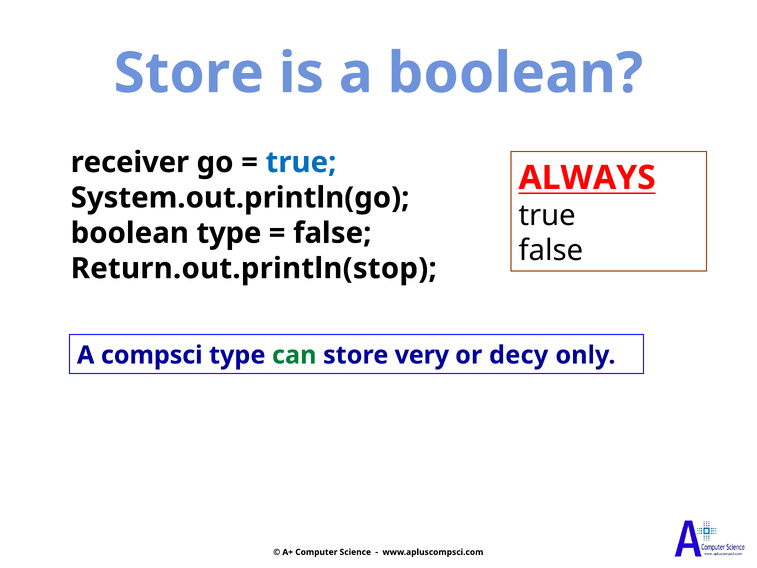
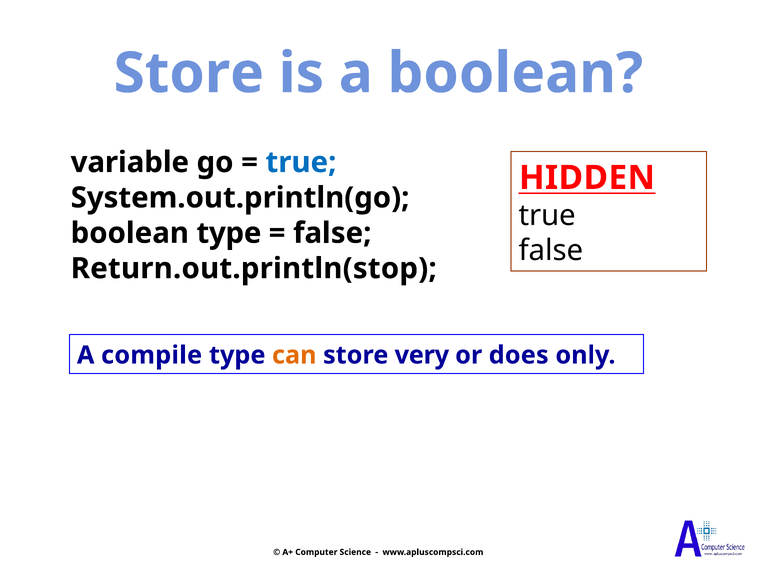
receiver: receiver -> variable (130, 162)
ALWAYS: ALWAYS -> HIDDEN (587, 178)
compsci: compsci -> compile (152, 355)
can colour: green -> orange (294, 355)
decy: decy -> does (519, 355)
